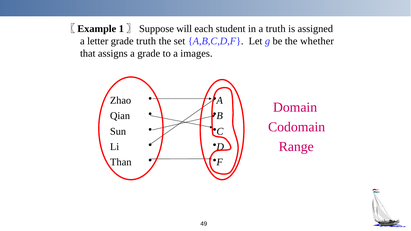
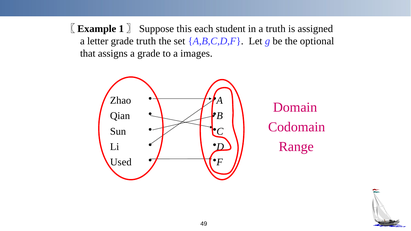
will: will -> this (184, 29)
whether: whether -> optional (317, 41)
Than: Than -> Used (121, 162)
